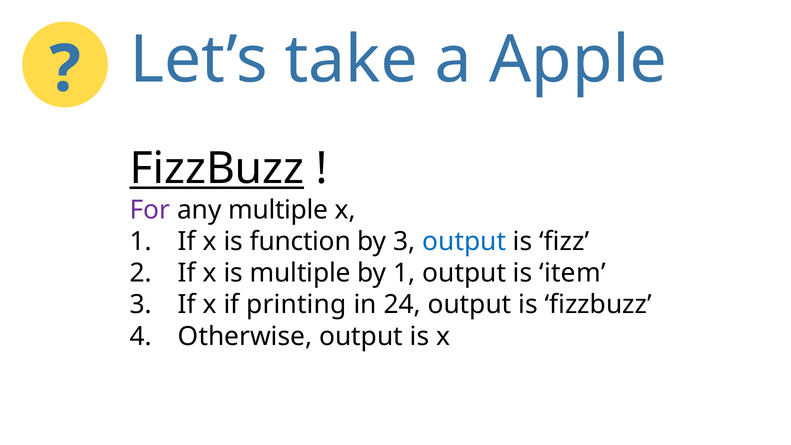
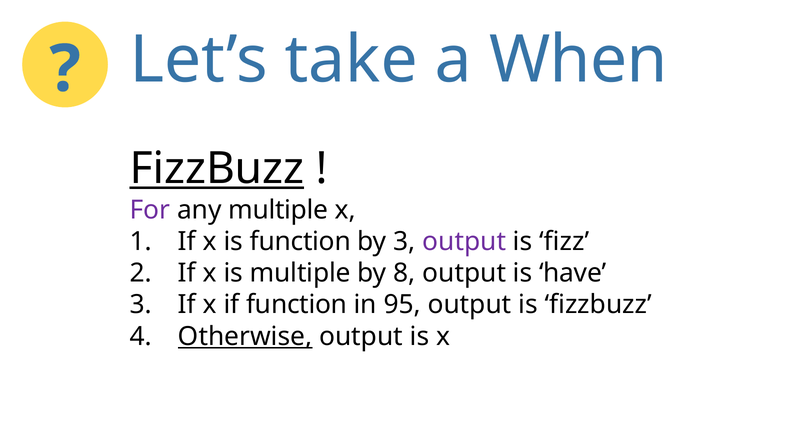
Apple: Apple -> When (578, 60)
output colour: blue -> purple (464, 241)
by 1: 1 -> 8 (404, 273)
item: item -> have (573, 273)
if printing: printing -> function (297, 305)
24: 24 -> 95 (402, 305)
Otherwise underline: none -> present (245, 336)
